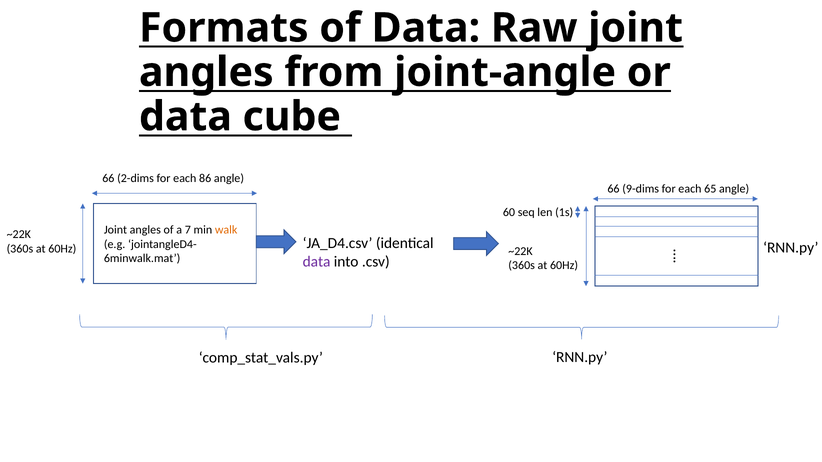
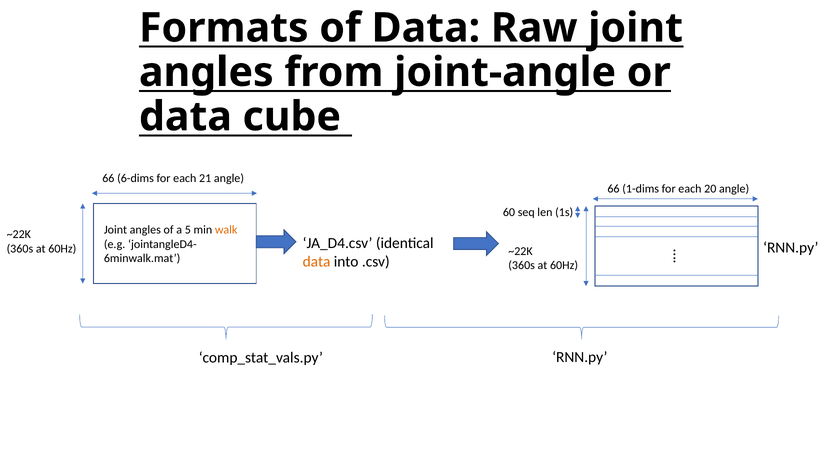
2-dims: 2-dims -> 6-dims (136, 178)
86: 86 -> 21 (205, 178)
9-dims: 9-dims -> 1-dims (641, 189)
65: 65 -> 20 (710, 189)
7: 7 -> 5 (188, 230)
data colour: purple -> orange (317, 262)
